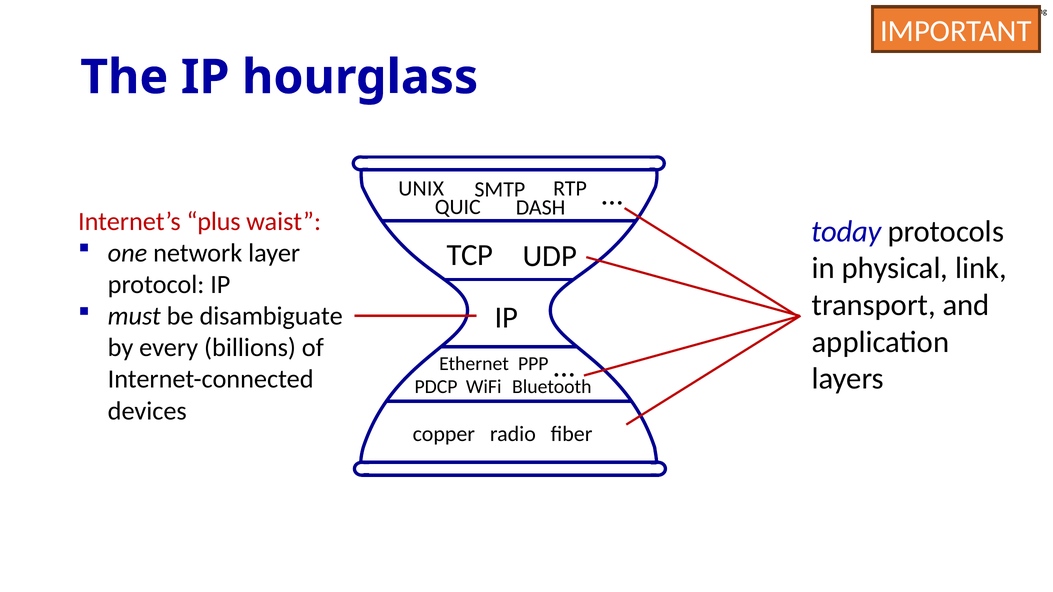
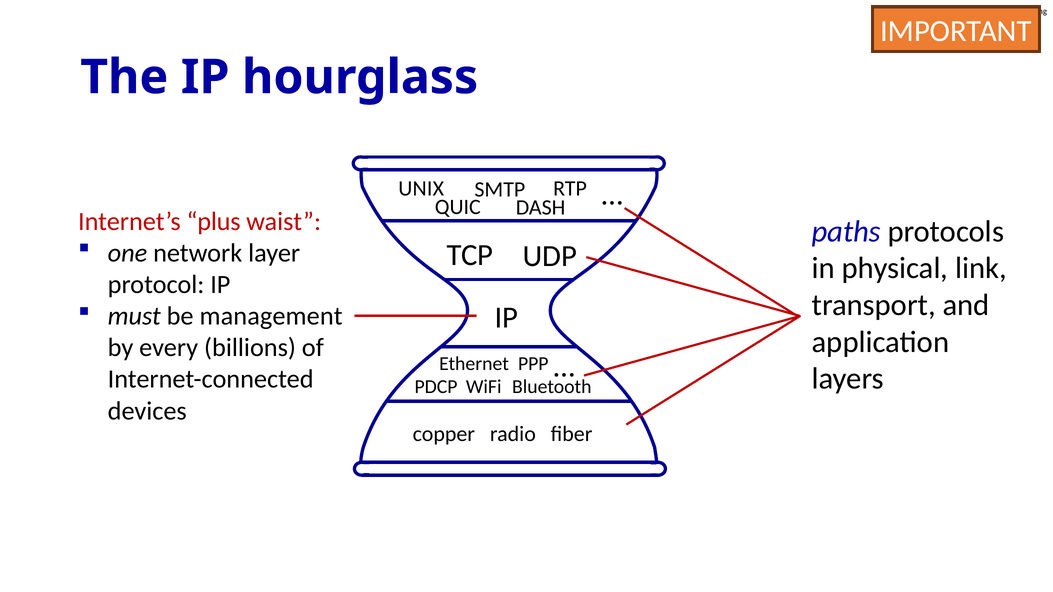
today: today -> paths (846, 232)
disambiguate: disambiguate -> management (271, 316)
